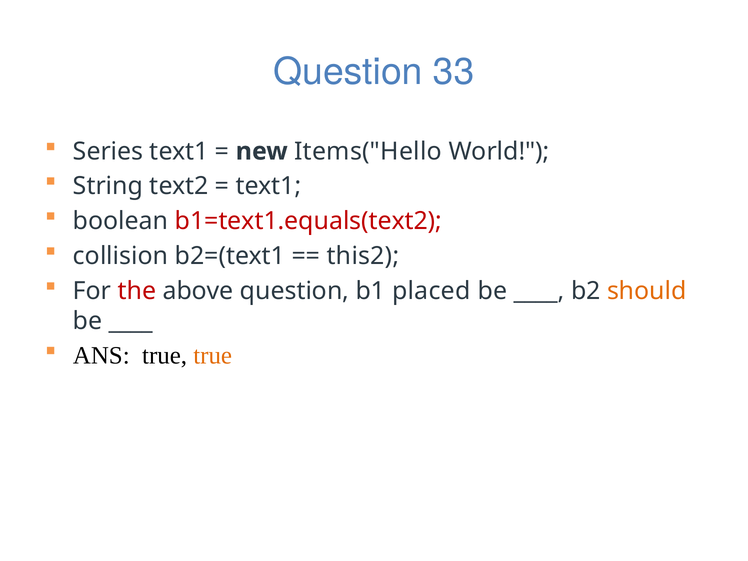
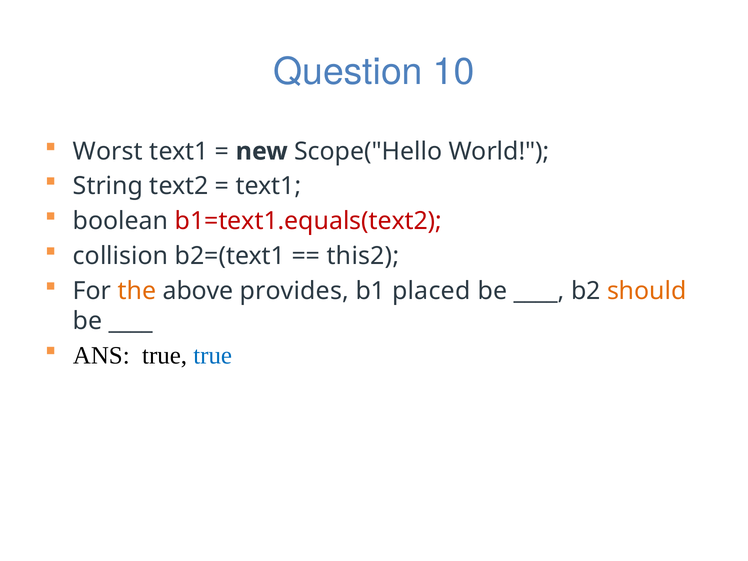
33: 33 -> 10 (454, 72)
Series: Series -> Worst (108, 151)
Items("Hello: Items("Hello -> Scope("Hello (368, 151)
the colour: red -> orange (137, 291)
above question: question -> provides (294, 291)
true colour: orange -> blue (213, 356)
